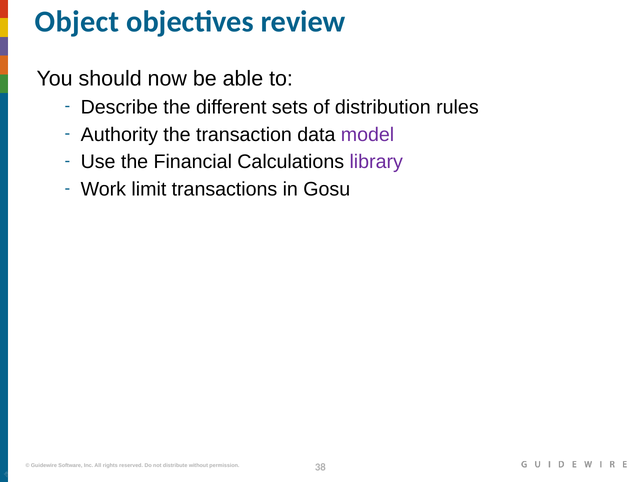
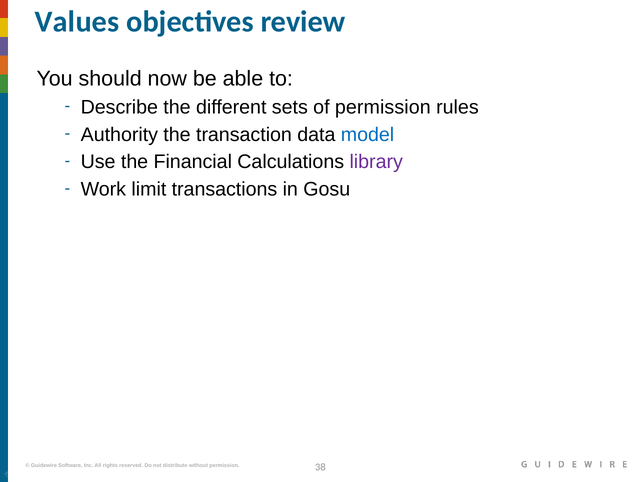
Object: Object -> Values (77, 22)
of distribution: distribution -> permission (383, 107)
model colour: purple -> blue (368, 135)
